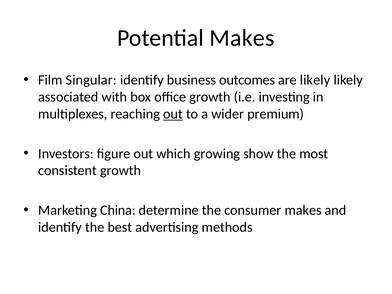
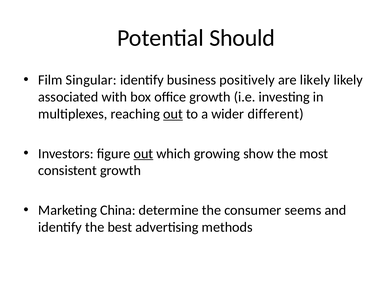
Potential Makes: Makes -> Should (242, 38)
outcomes: outcomes -> positively (247, 80)
premium: premium -> different (276, 114)
out underline: none -> present (143, 154)
consumer makes: makes -> seems (303, 210)
